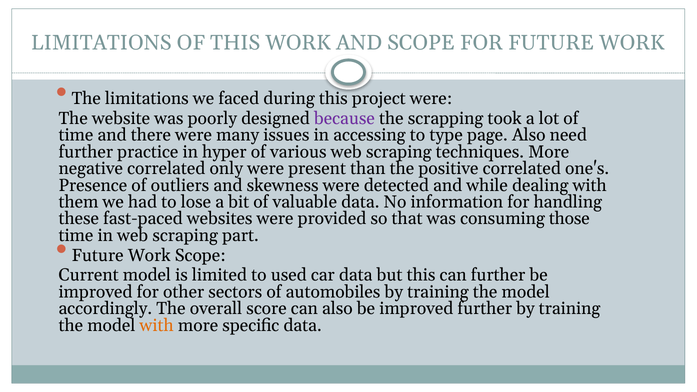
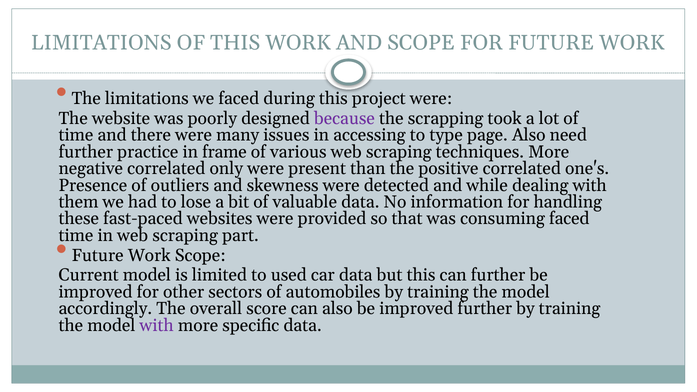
hyper: hyper -> frame (224, 152)
consuming those: those -> faced (569, 219)
with colour: orange -> purple (157, 325)
